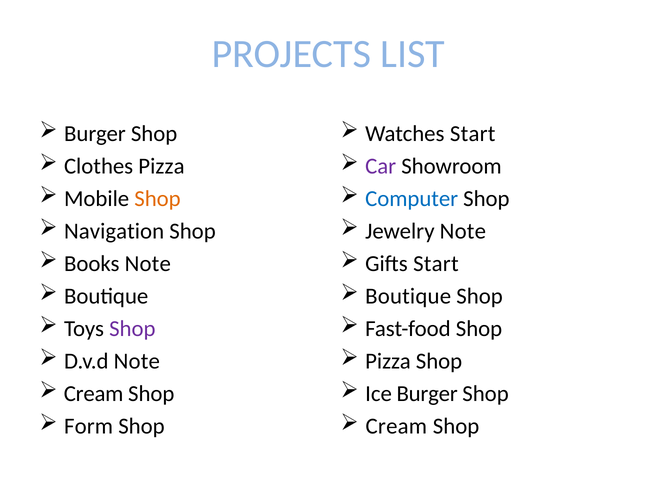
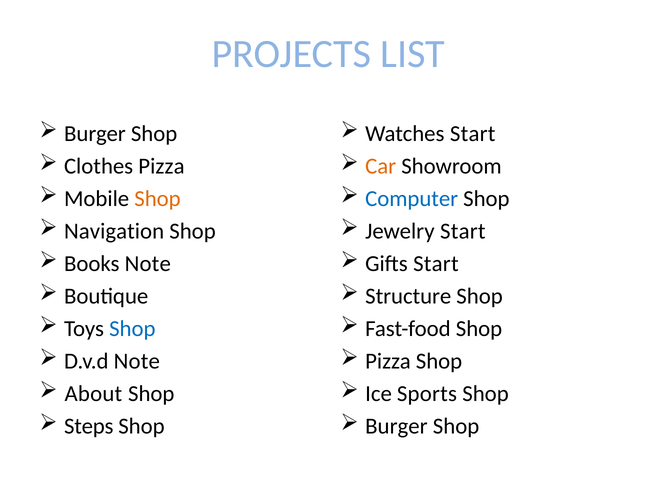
Car colour: purple -> orange (381, 166)
Jewelry Note: Note -> Start (463, 231)
Boutique: Boutique -> Structure (408, 296)
Shop colour: purple -> blue (132, 328)
Cream: Cream -> About (93, 393)
Ice Burger: Burger -> Sports (427, 393)
Form: Form -> Steps (89, 426)
Cream: Cream -> Burger (396, 426)
